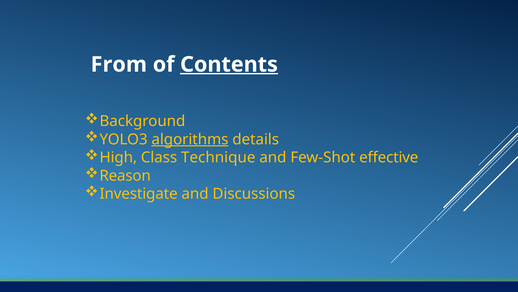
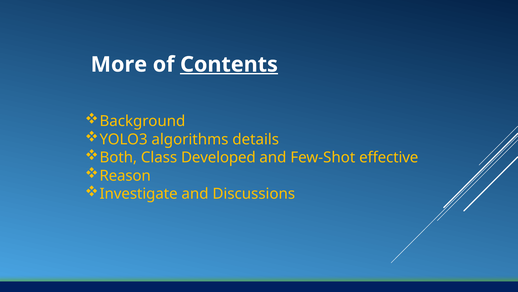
From: From -> More (119, 64)
algorithms underline: present -> none (190, 139)
High: High -> Both (118, 157)
Technique: Technique -> Developed (218, 157)
